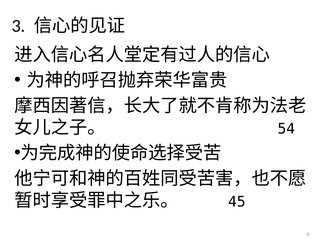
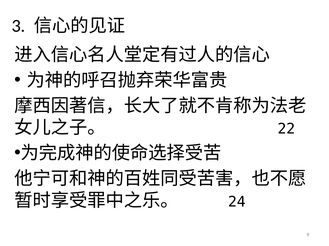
54: 54 -> 22 (286, 129)
45: 45 -> 24 (237, 202)
